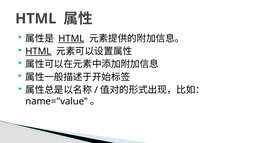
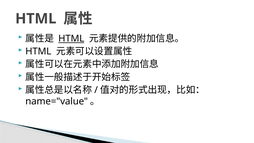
HTML underline: present -> none (38, 51)
